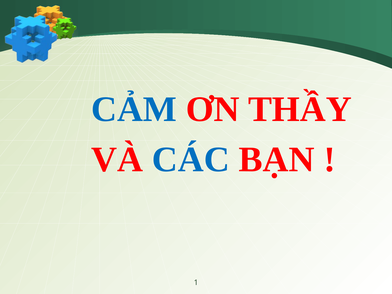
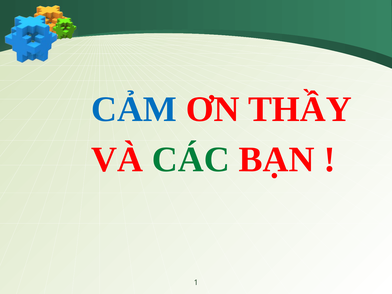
CÁC colour: blue -> green (191, 160)
